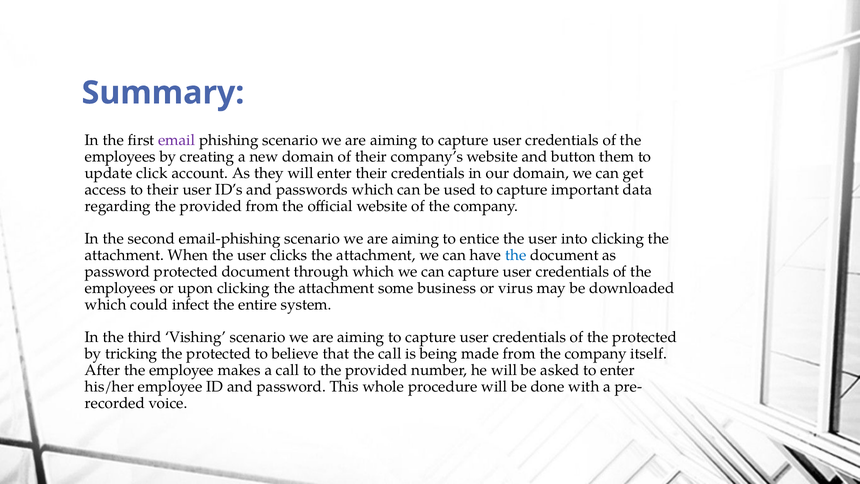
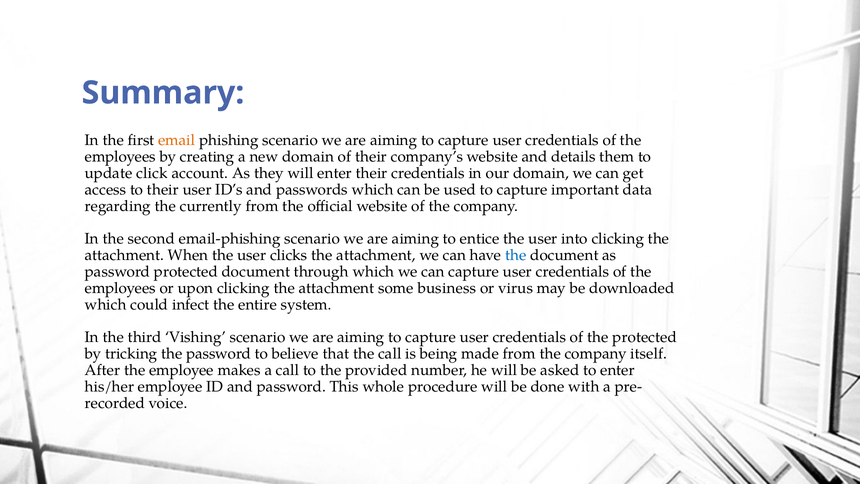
email colour: purple -> orange (177, 140)
button: button -> details (573, 157)
regarding the provided: provided -> currently (211, 206)
tricking the protected: protected -> password (219, 354)
